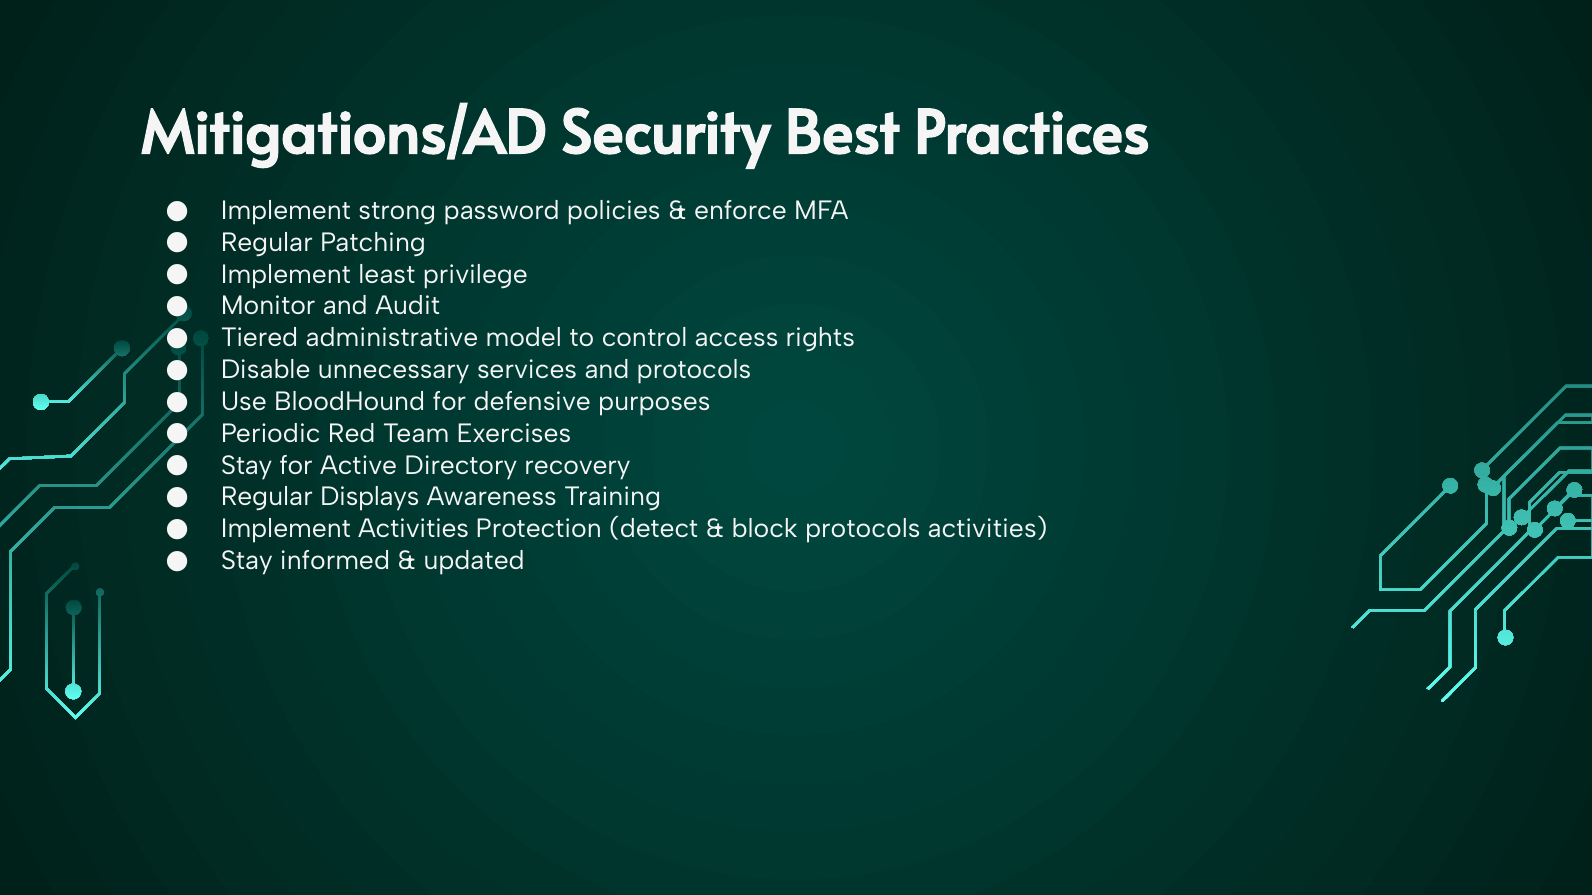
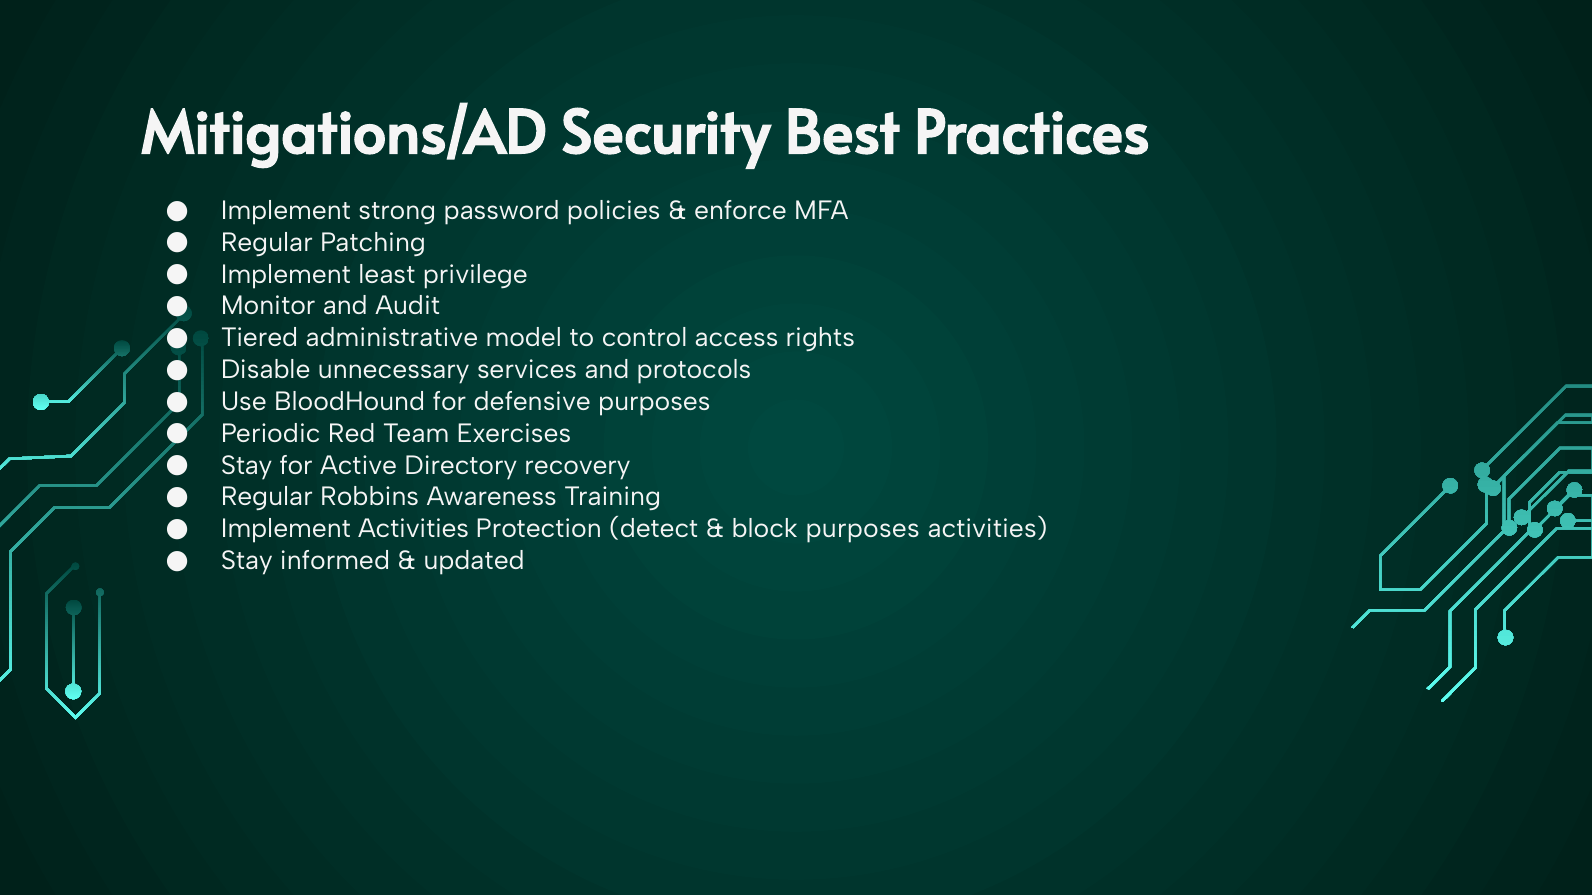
Displays: Displays -> Robbins (370, 497)
block protocols: protocols -> purposes (863, 529)
